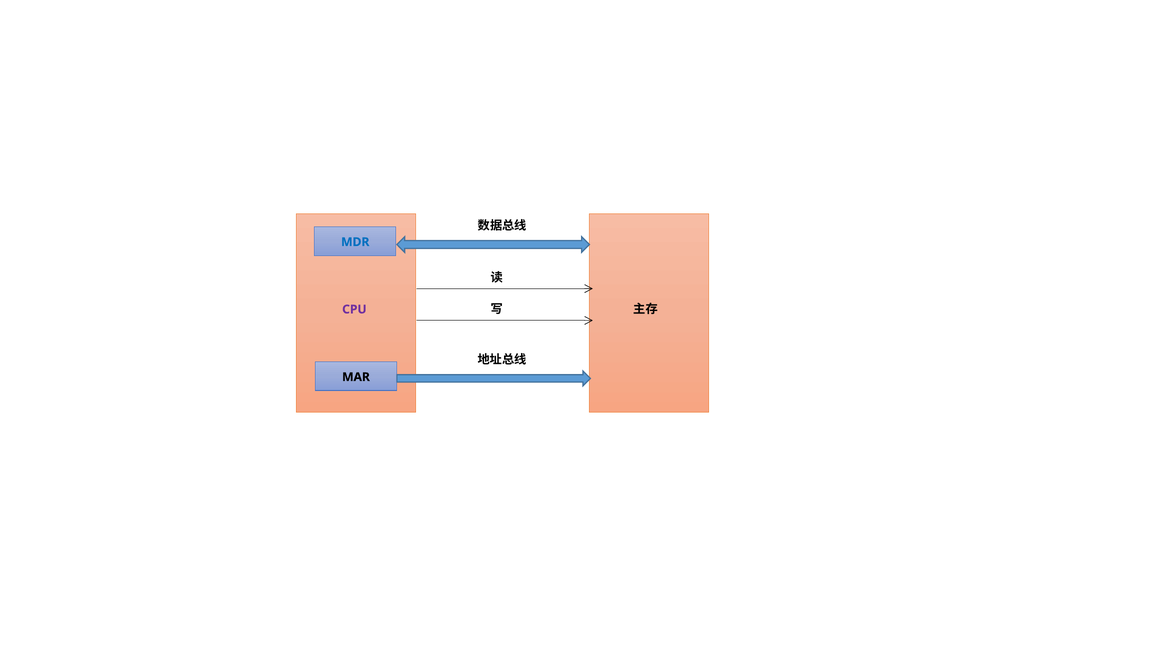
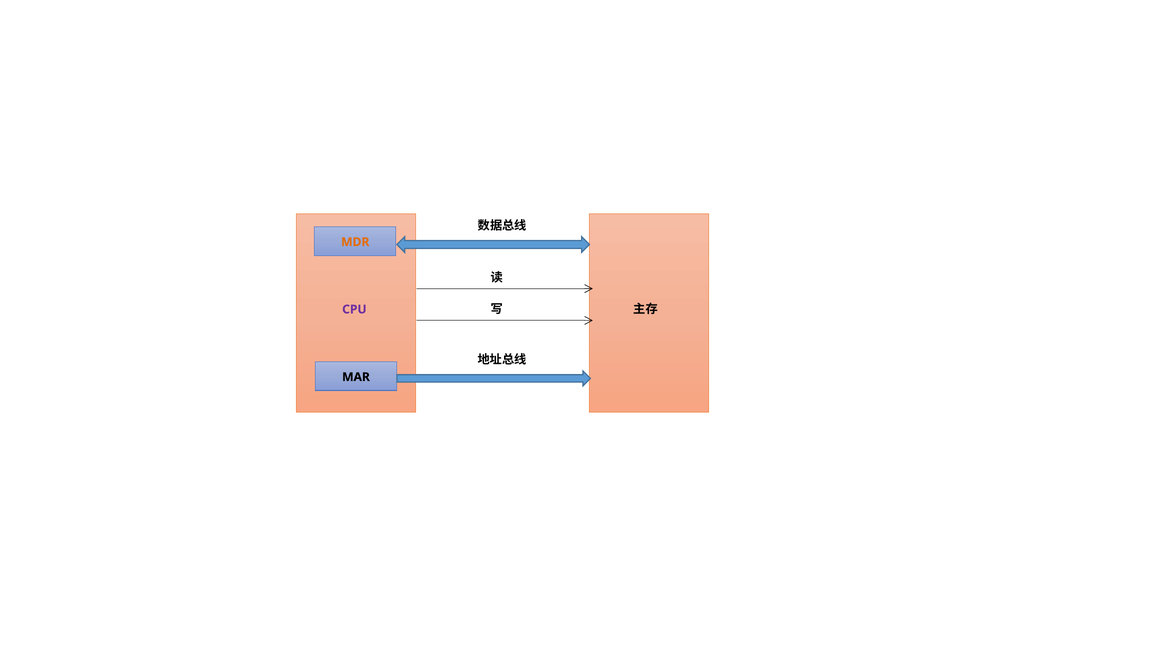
MDR colour: blue -> orange (355, 242)
